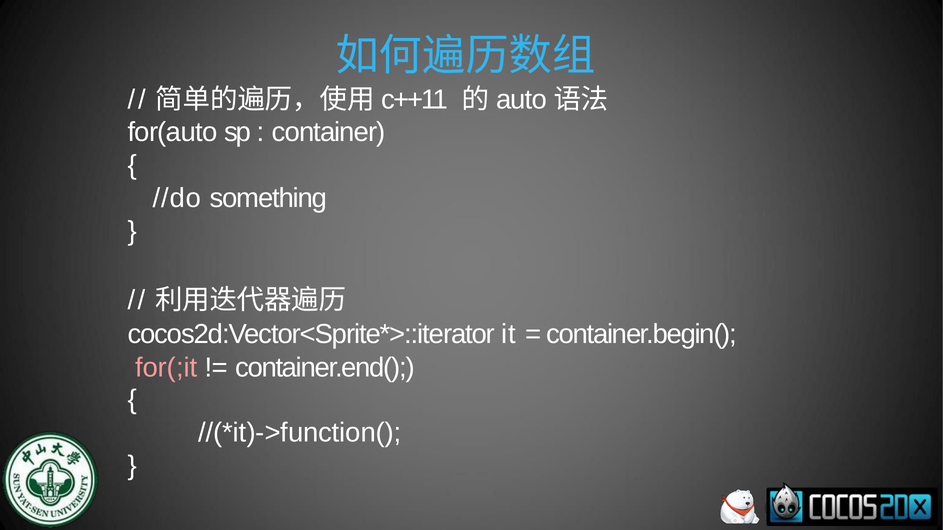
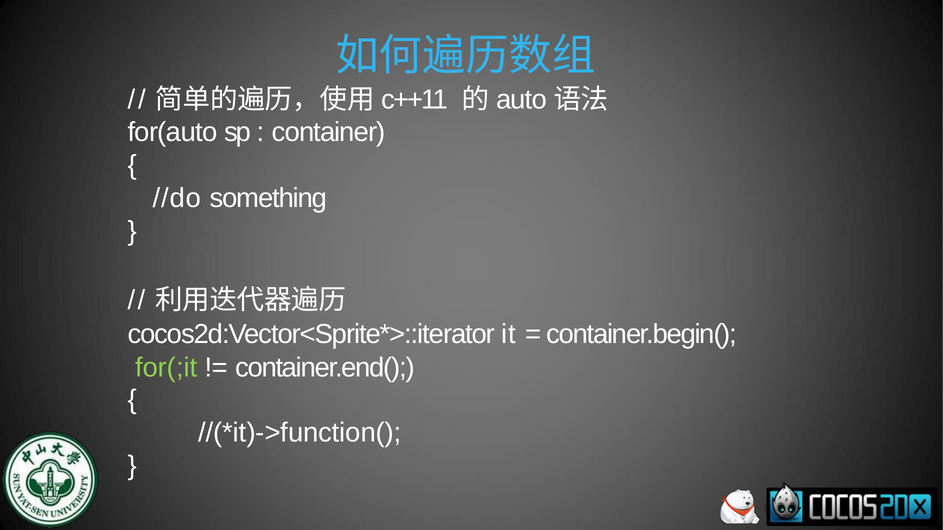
for(;it colour: pink -> light green (166, 368)
